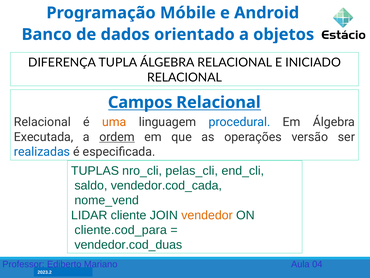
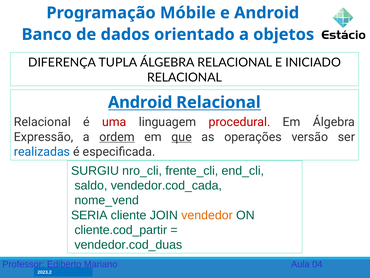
Campos: Campos -> Android (140, 102)
uma colour: orange -> red (114, 122)
procedural colour: blue -> red (239, 122)
Executada: Executada -> Expressão (44, 137)
que underline: none -> present (182, 137)
TUPLAS: TUPLAS -> SURGIU (95, 170)
pelas_cli: pelas_cli -> frente_cli (192, 170)
LIDAR: LIDAR -> SERIA (89, 215)
cliente.cod_para: cliente.cod_para -> cliente.cod_partir (121, 230)
